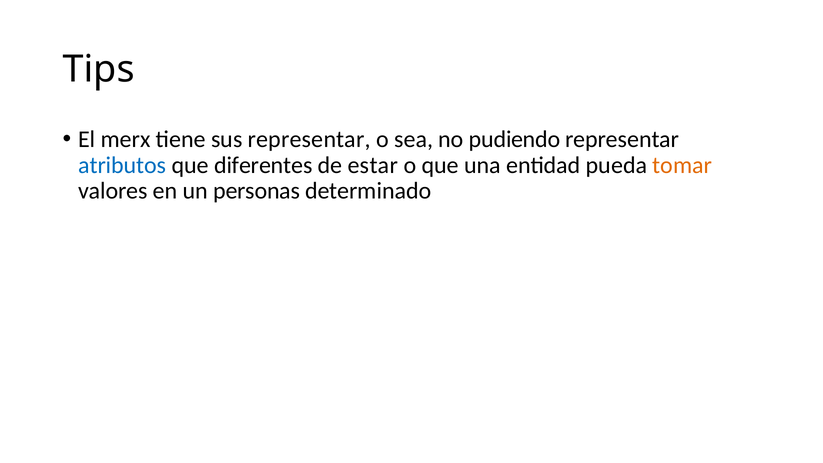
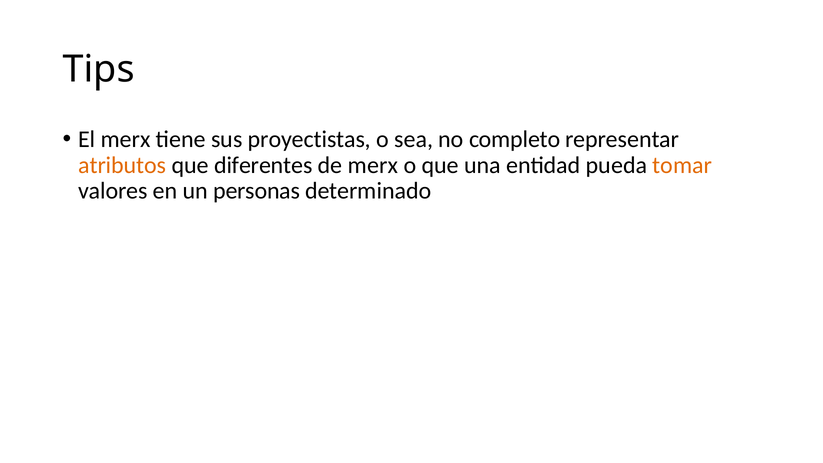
sus representar: representar -> proyectistas (309, 139)
pudiendo: pudiendo -> completo (515, 139)
atributos colour: blue -> orange (122, 165)
de estar: estar -> merx (373, 165)
